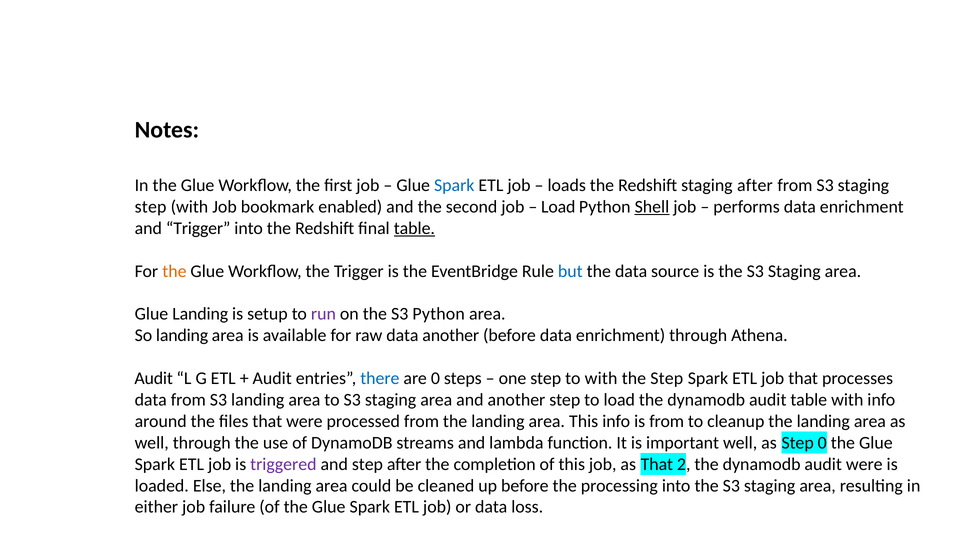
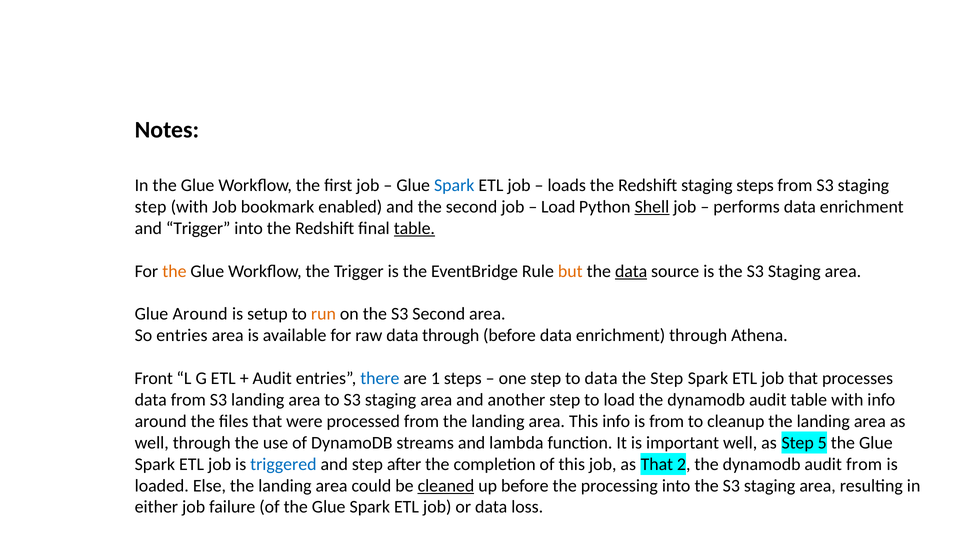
staging after: after -> steps (755, 185)
but colour: blue -> orange (570, 271)
data underline: none -> present (631, 271)
Glue Landing: Landing -> Around (200, 314)
run colour: purple -> orange (323, 314)
S3 Python: Python -> Second (439, 314)
So landing: landing -> entries (182, 336)
data another: another -> through (451, 336)
Audit: Audit -> Front (154, 378)
are 0: 0 -> 1 (435, 378)
to with: with -> data (601, 378)
Step 0: 0 -> 5 (822, 443)
triggered colour: purple -> blue (283, 464)
audit were: were -> from (864, 464)
cleaned underline: none -> present (446, 486)
